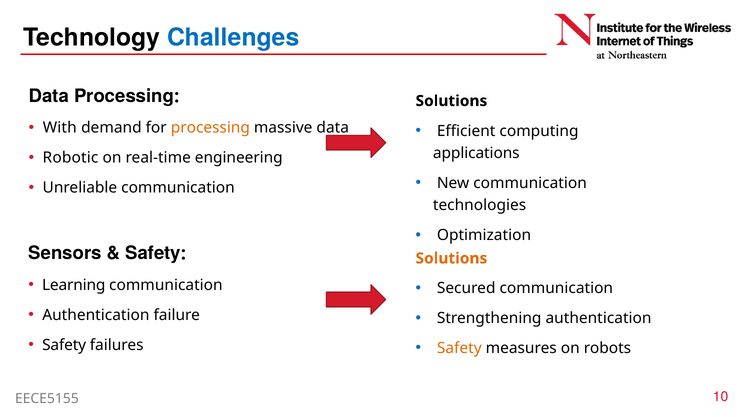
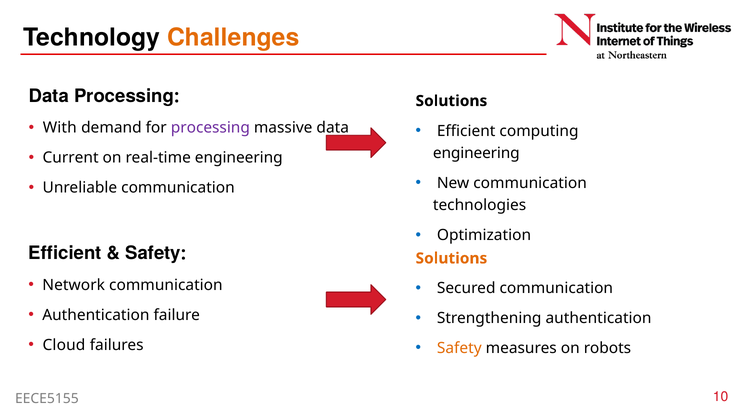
Challenges colour: blue -> orange (233, 37)
processing colour: orange -> purple (210, 128)
applications: applications -> engineering (476, 153)
Robotic: Robotic -> Current (71, 158)
Sensors: Sensors -> Efficient (65, 254)
Learning: Learning -> Network (74, 285)
Safety: Safety -> Cloud (64, 345)
